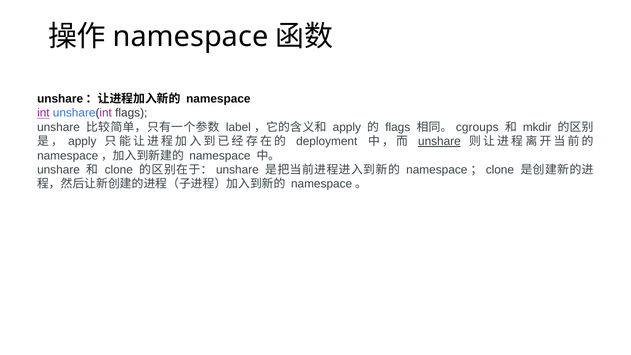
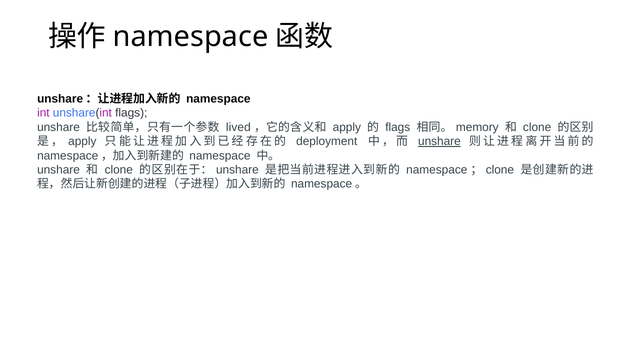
int underline: present -> none (43, 113)
label: label -> lived (238, 127)
cgroups: cgroups -> memory (477, 127)
mkdir: mkdir -> clone (537, 127)
